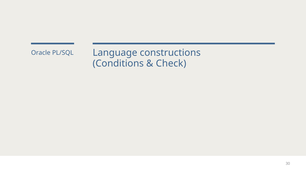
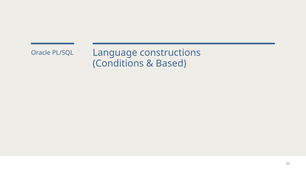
Check: Check -> Based (171, 64)
